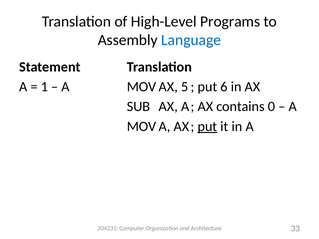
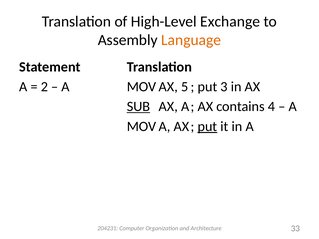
Programs: Programs -> Exchange (230, 22)
Language colour: blue -> orange (191, 40)
1: 1 -> 2 (44, 87)
6: 6 -> 3 (224, 87)
SUB underline: none -> present (138, 107)
0: 0 -> 4 (271, 107)
